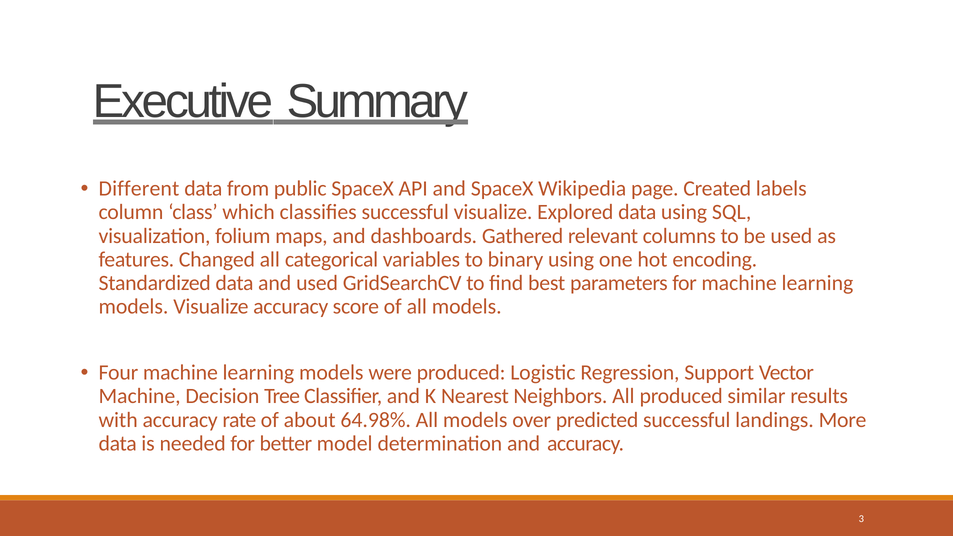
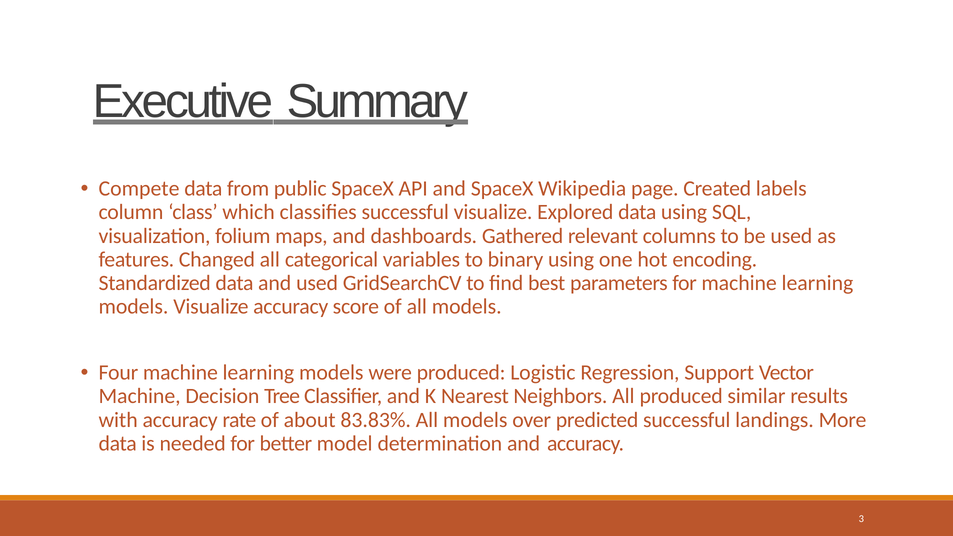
Different: Different -> Compete (139, 189)
64.98%: 64.98% -> 83.83% (376, 420)
